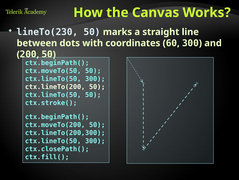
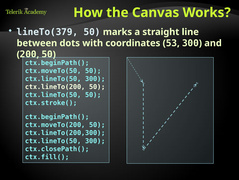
lineTo(230: lineTo(230 -> lineTo(379 (47, 32)
60: 60 -> 53 (171, 43)
